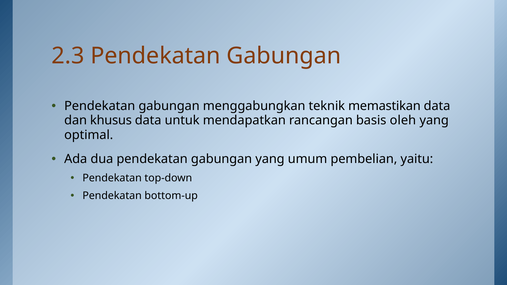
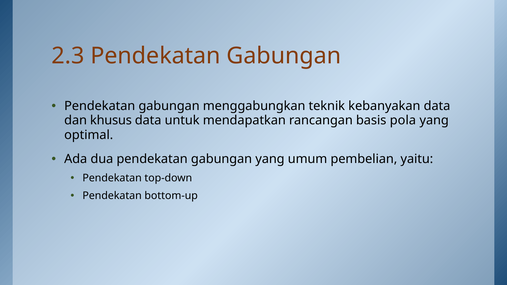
memastikan: memastikan -> kebanyakan (384, 106)
oleh: oleh -> pola (403, 121)
